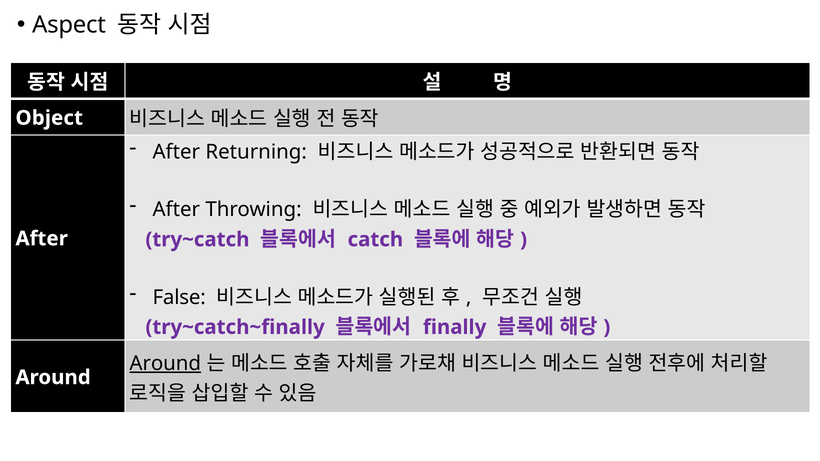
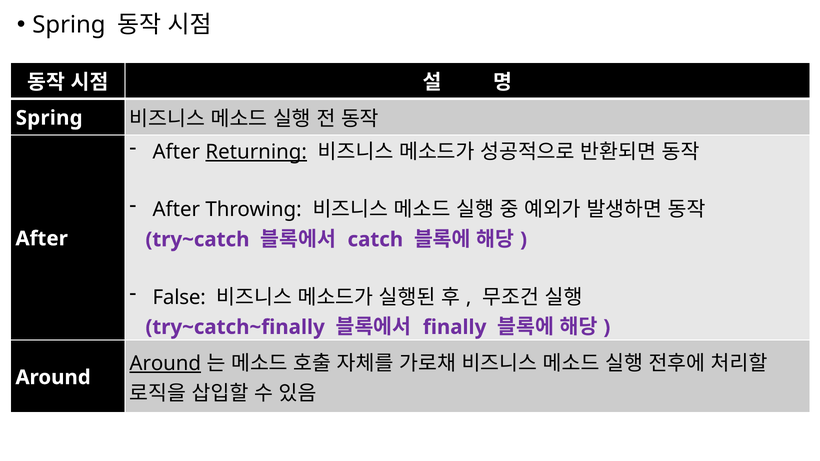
Aspect: Aspect -> Spring (69, 25)
Object: Object -> Spring (49, 118)
Returning underline: none -> present (256, 152)
